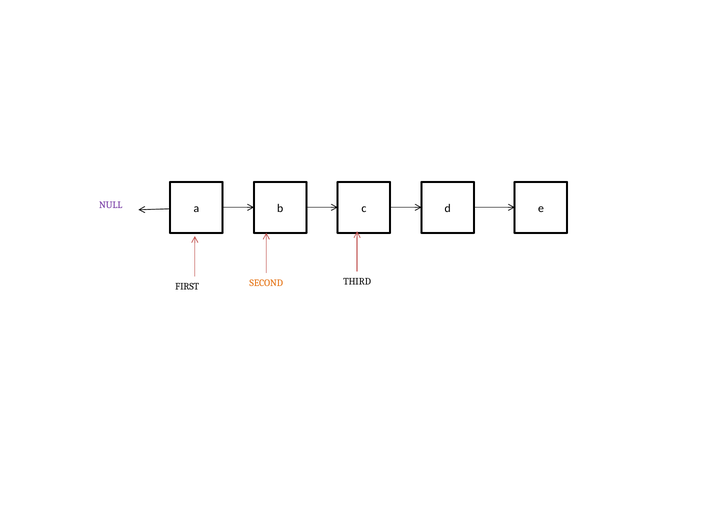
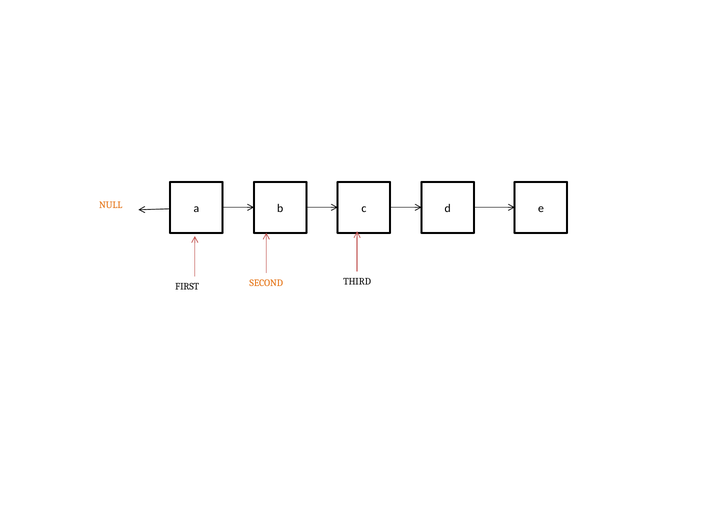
NULL colour: purple -> orange (111, 205)
